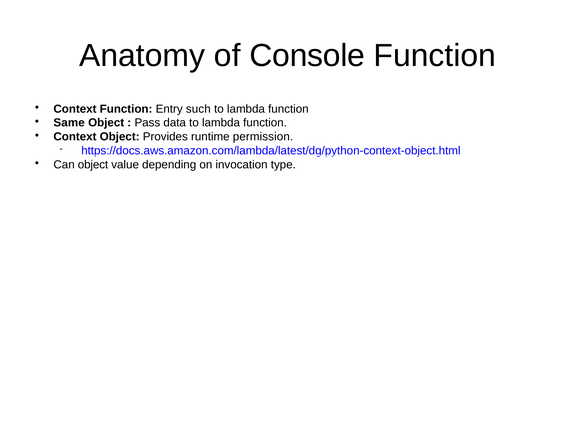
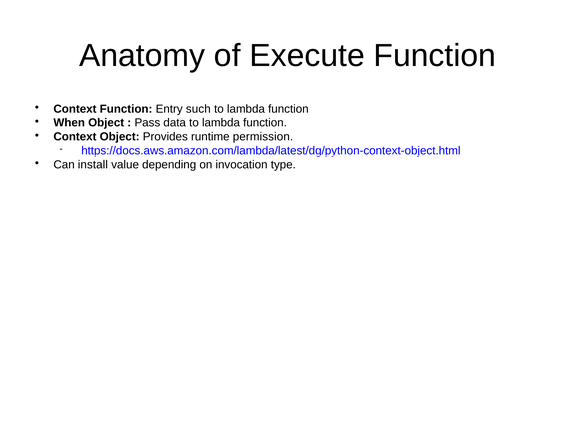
Console: Console -> Execute (307, 55)
Same: Same -> When (69, 123)
Can object: object -> install (93, 165)
